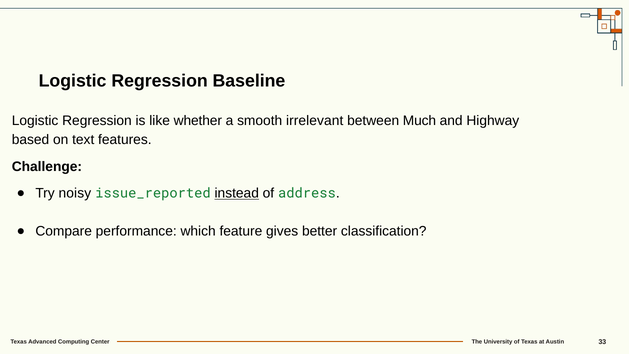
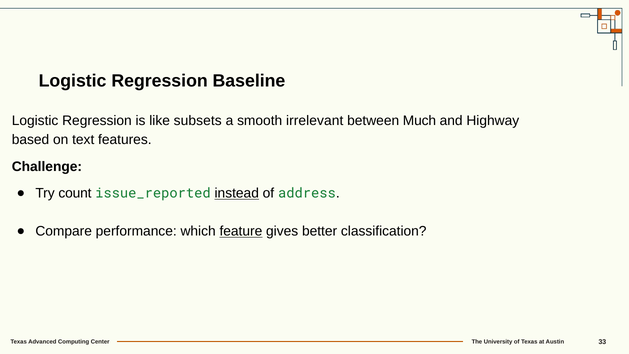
whether: whether -> subsets (198, 121)
noisy: noisy -> count (75, 193)
feature underline: none -> present (241, 231)
